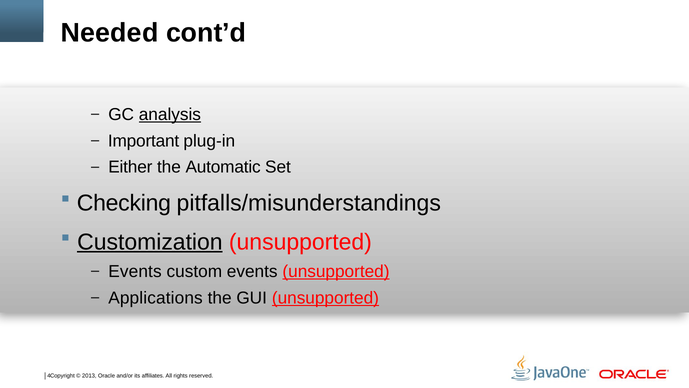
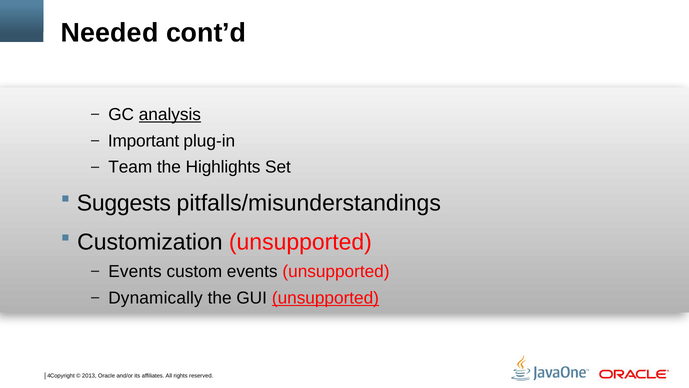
Either: Either -> Team (130, 167)
Automatic: Automatic -> Highlights (223, 167)
Checking: Checking -> Suggests (124, 203)
Customization underline: present -> none (150, 242)
unsupported underline: present -> none (336, 271)
Applications: Applications -> Dynamically (155, 298)
